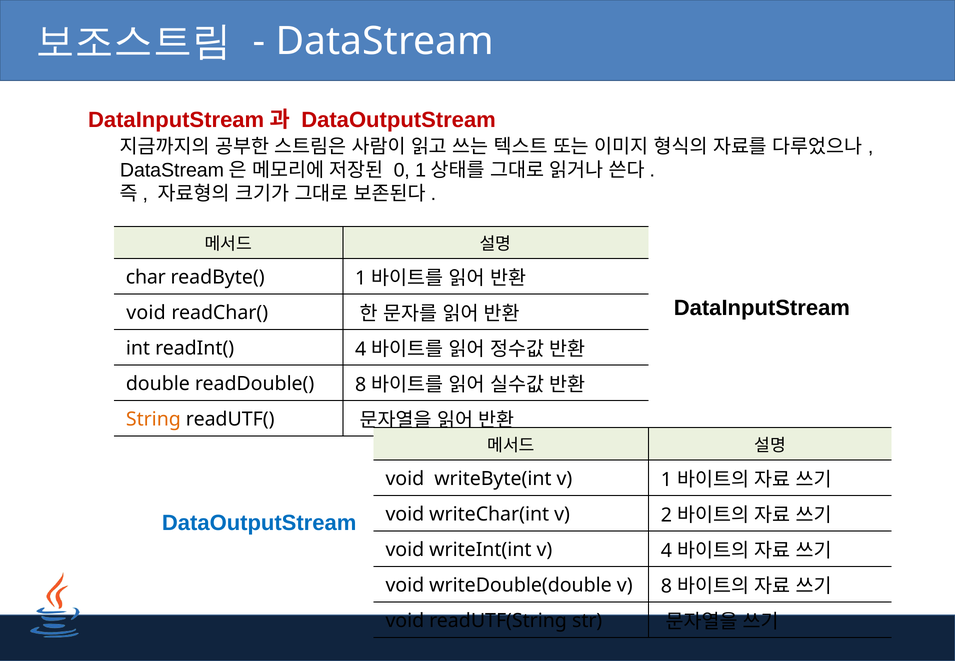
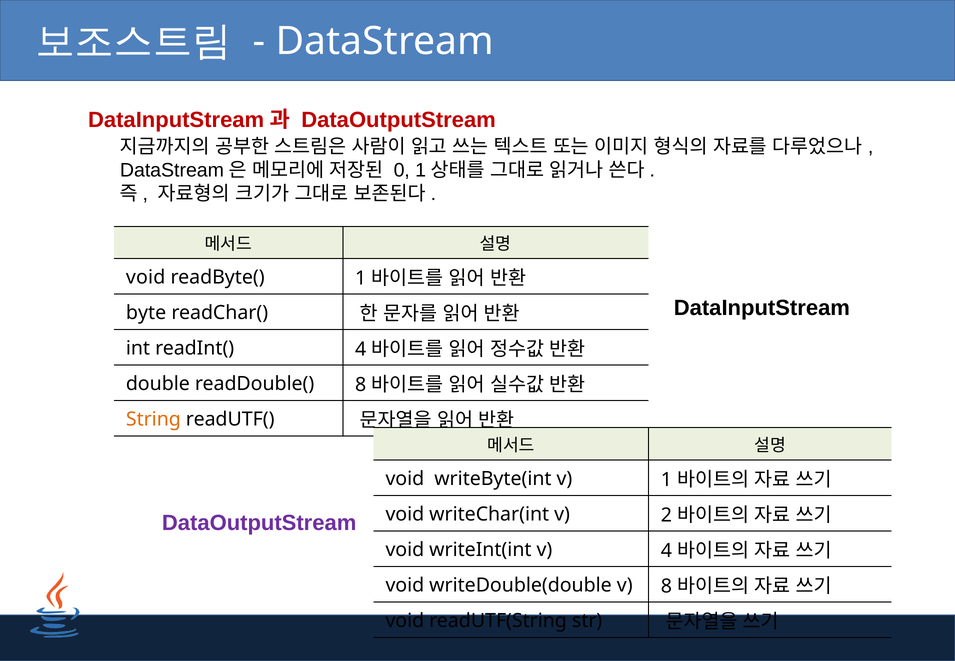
char: char -> void (146, 278)
void: void -> byte (146, 313)
DataOutputStream colour: blue -> purple (259, 523)
